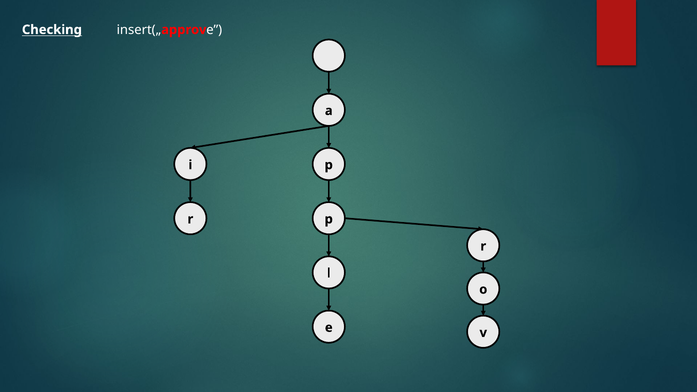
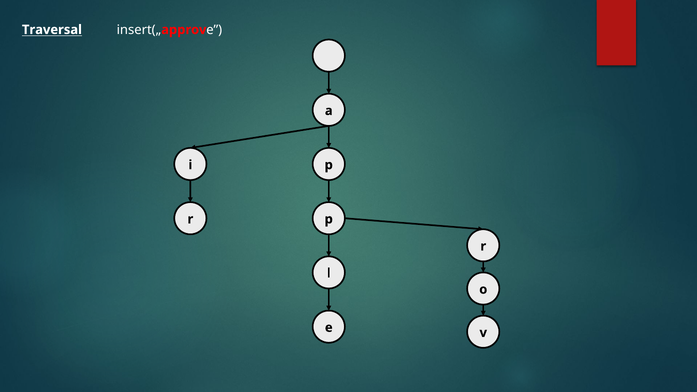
Checking: Checking -> Traversal (52, 30)
